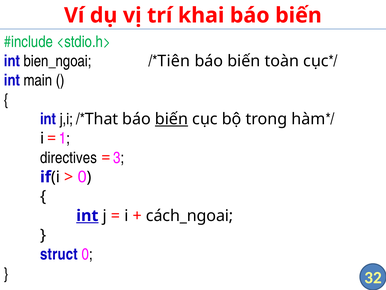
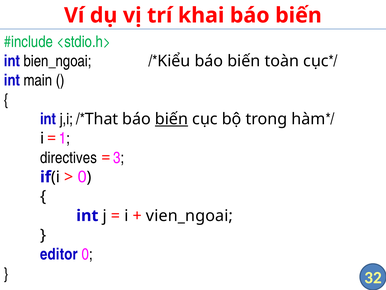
Tiên: Tiên -> Kiểu (174, 61)
int underline: present -> none (87, 215)
cách_ngoai: cách_ngoai -> vien_ngoai (189, 215)
struct: struct -> editor (59, 254)
